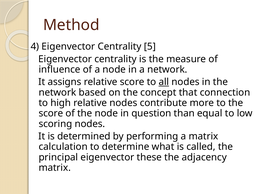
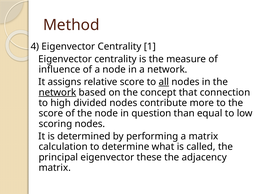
5: 5 -> 1 (150, 46)
network underline: none -> present (57, 92)
high relative: relative -> divided (90, 103)
